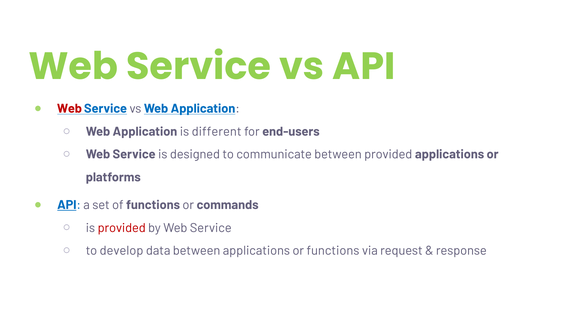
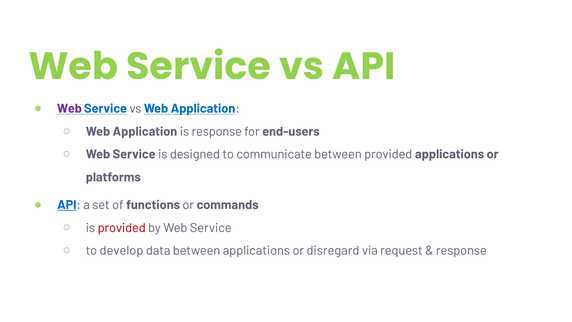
Web colour: red -> purple (69, 109)
is different: different -> response (217, 131)
or functions: functions -> disregard (333, 251)
